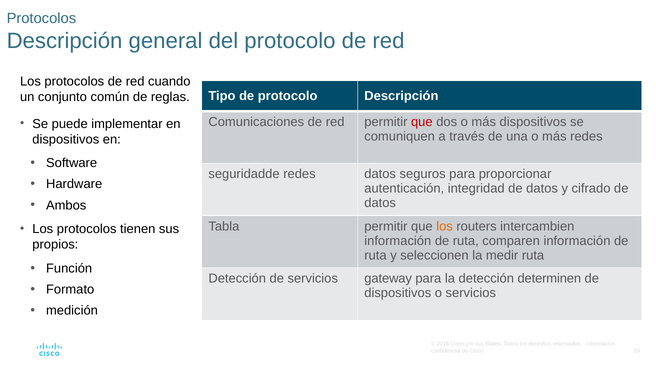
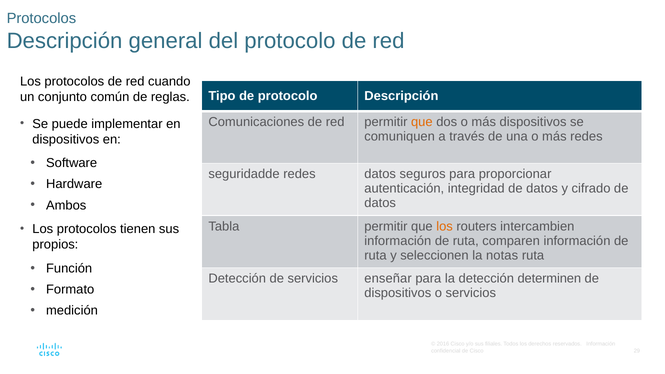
que colour: red -> orange (422, 122)
medir: medir -> notas (502, 256)
gateway: gateway -> enseñar (388, 279)
